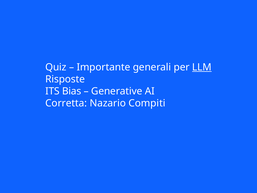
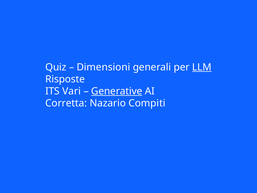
Importante: Importante -> Dimensioni (103, 67)
Bias: Bias -> Vari (72, 91)
Generative underline: none -> present (117, 91)
